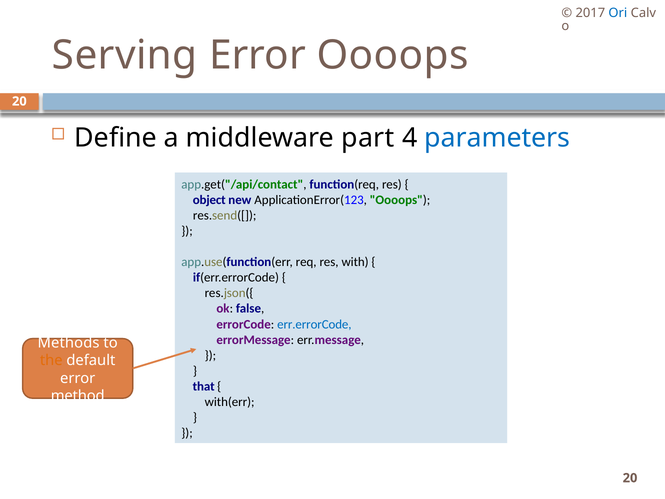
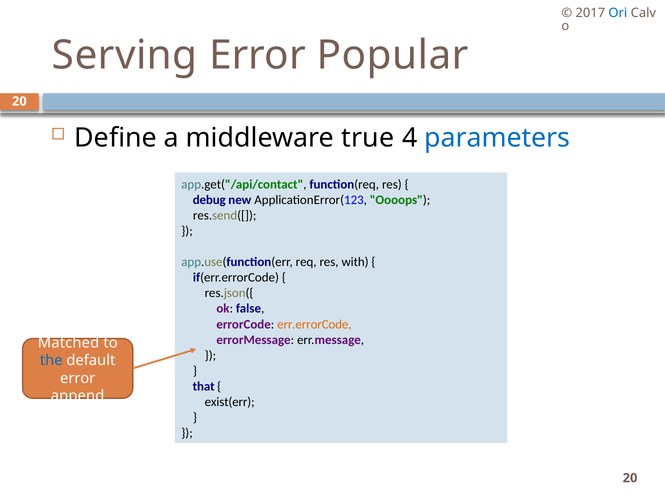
Error Oooops: Oooops -> Popular (393, 55)
part: part -> true (368, 138)
object: object -> debug (209, 200)
err.errorCode colour: blue -> orange (314, 324)
Methods: Methods -> Matched (69, 343)
the colour: orange -> blue (51, 360)
method: method -> append (78, 396)
with(err: with(err -> exist(err (230, 402)
